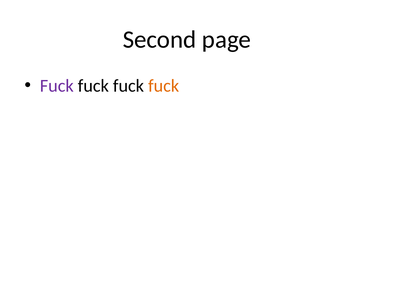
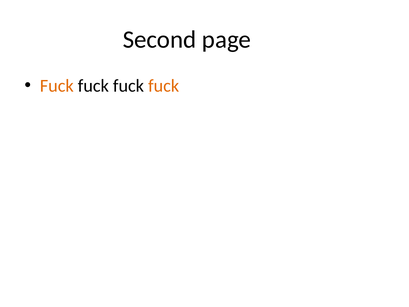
Fuck colour: purple -> orange (57, 86)
